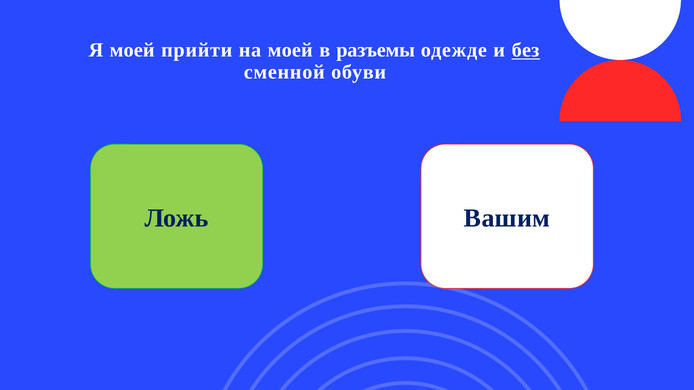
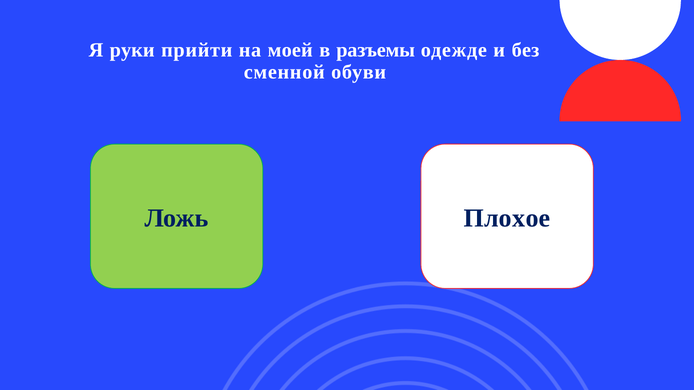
Я моей: моей -> руки (132, 50)
без underline: present -> none (526, 50)
Вашим: Вашим -> Плохое (507, 218)
